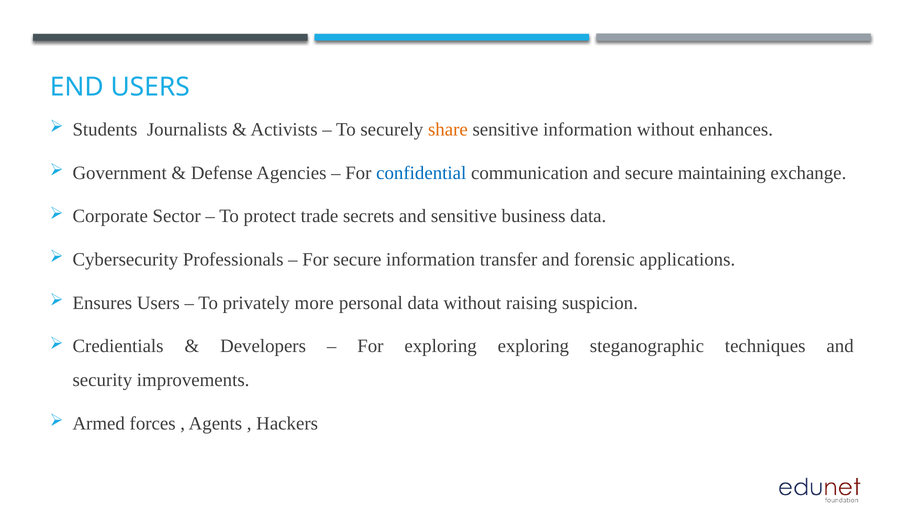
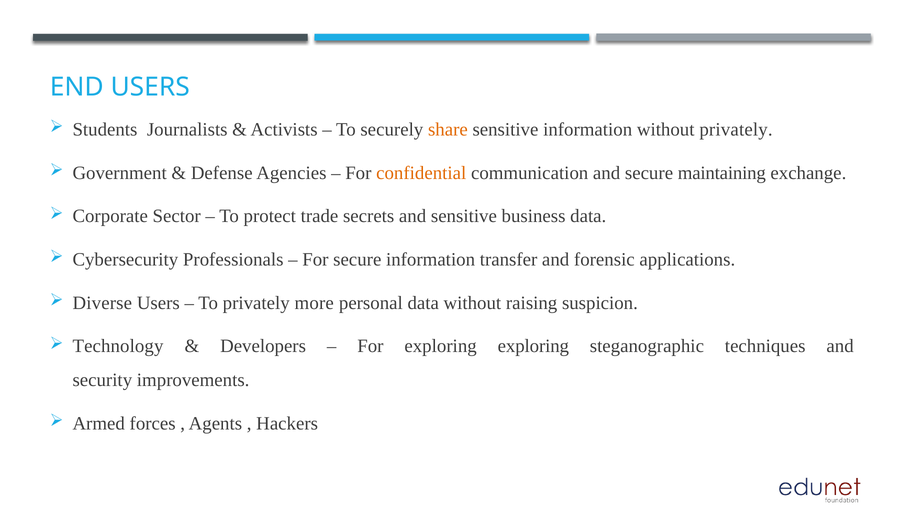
without enhances: enhances -> privately (736, 130)
confidential colour: blue -> orange (421, 173)
Ensures: Ensures -> Diverse (102, 303)
Credientials: Credientials -> Technology (118, 347)
